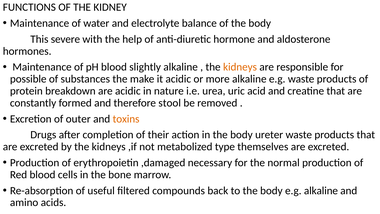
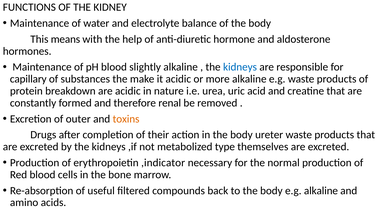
severe: severe -> means (65, 39)
kidneys colour: orange -> blue (240, 67)
possible: possible -> capillary (28, 79)
stool: stool -> renal (170, 103)
,damaged: ,damaged -> ,indicator (163, 163)
